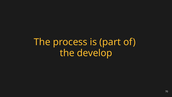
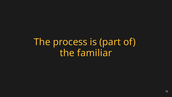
develop: develop -> familiar (95, 53)
